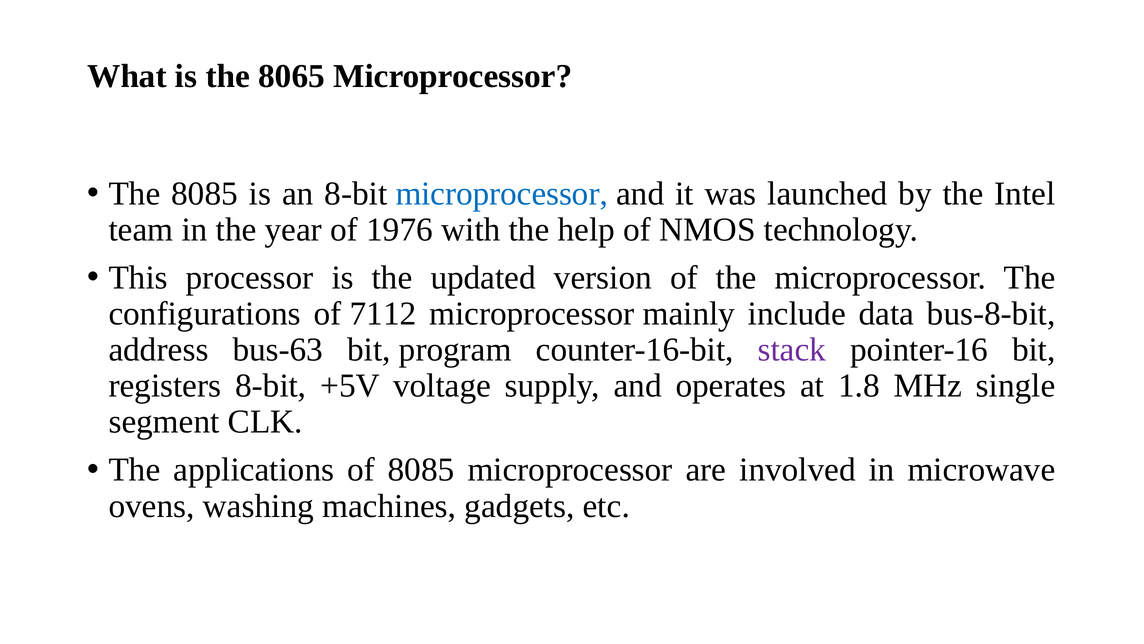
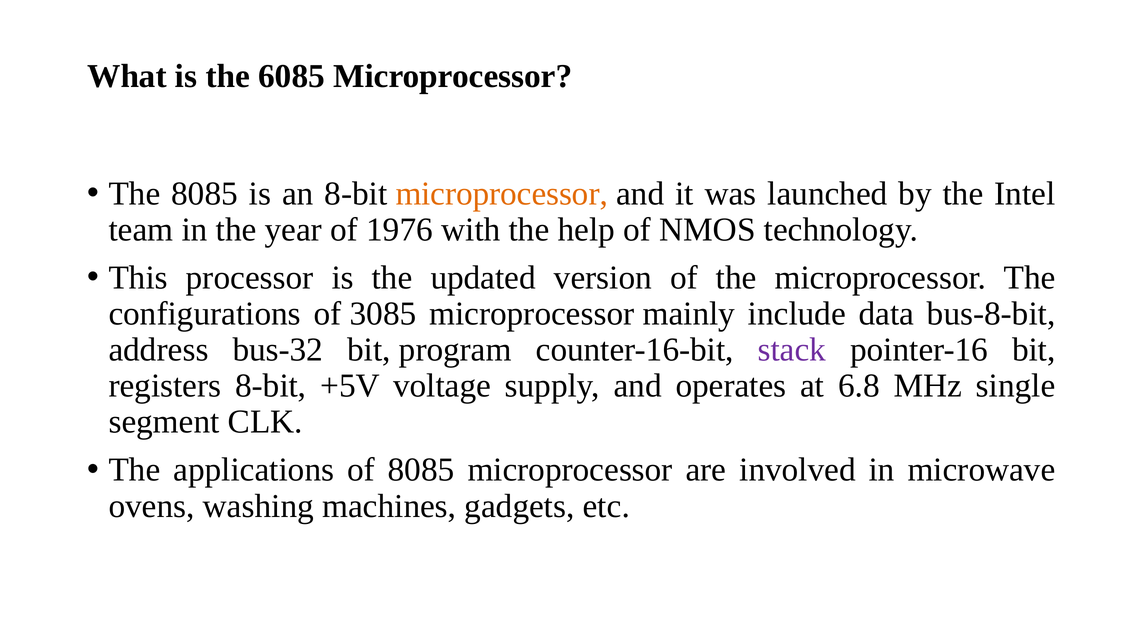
8065: 8065 -> 6085 (292, 76)
microprocessor colour: blue -> orange (502, 193)
7112: 7112 -> 3085 (383, 313)
bus-63: bus-63 -> bus-32 (278, 350)
1.8: 1.8 -> 6.8 (859, 386)
